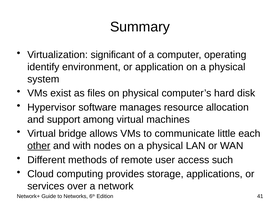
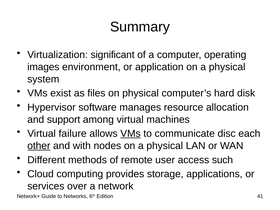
identify: identify -> images (43, 67)
bridge: bridge -> failure (73, 134)
VMs underline: none -> present (130, 134)
little: little -> disc (227, 134)
